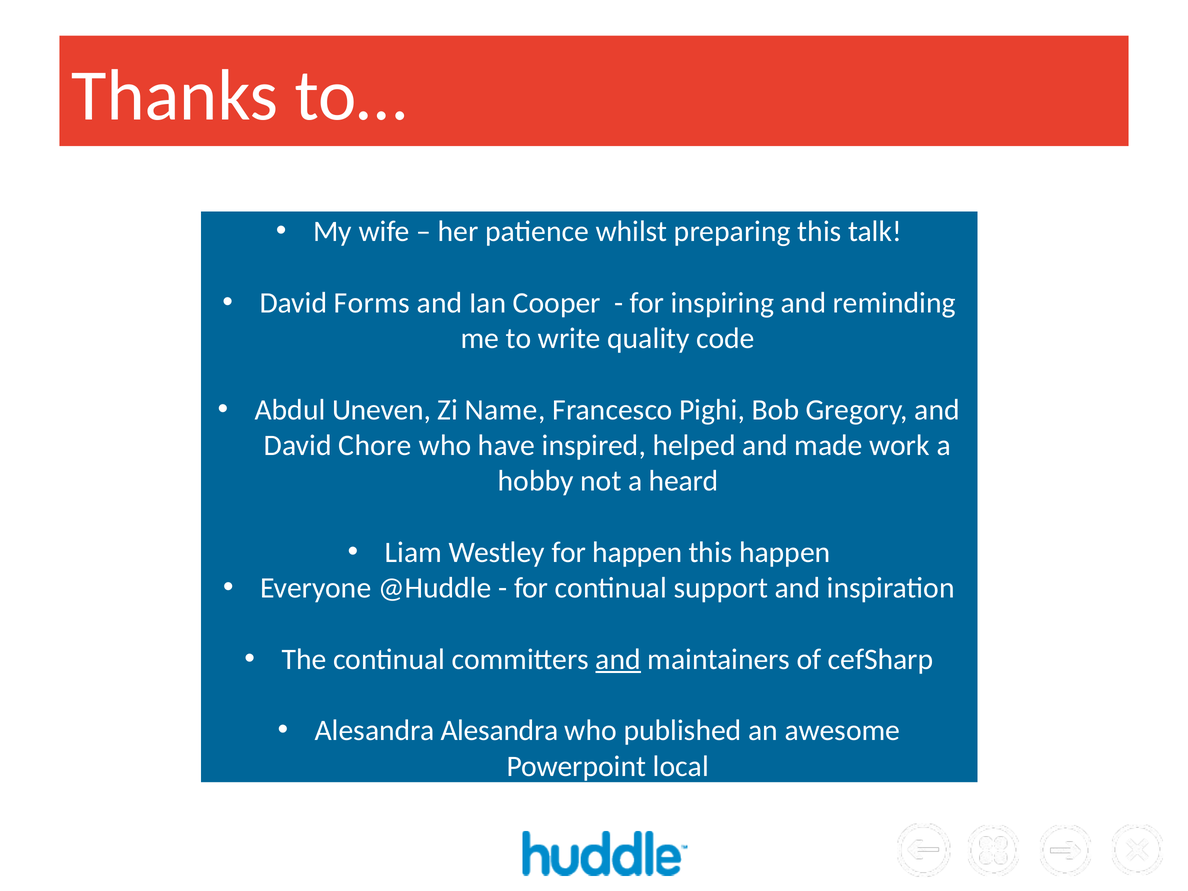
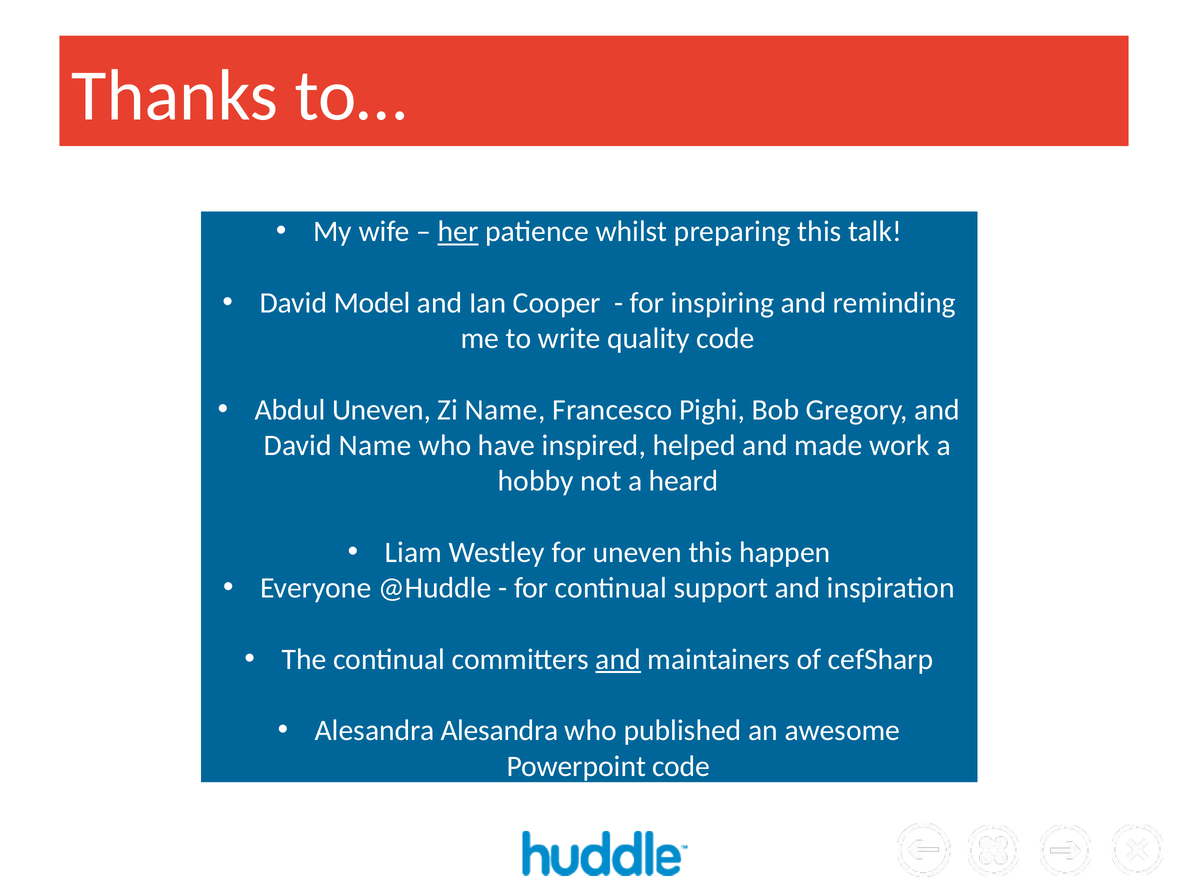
her underline: none -> present (458, 232)
Forms: Forms -> Model (372, 303)
David Chore: Chore -> Name (375, 446)
for happen: happen -> uneven (637, 552)
Powerpoint local: local -> code (681, 766)
